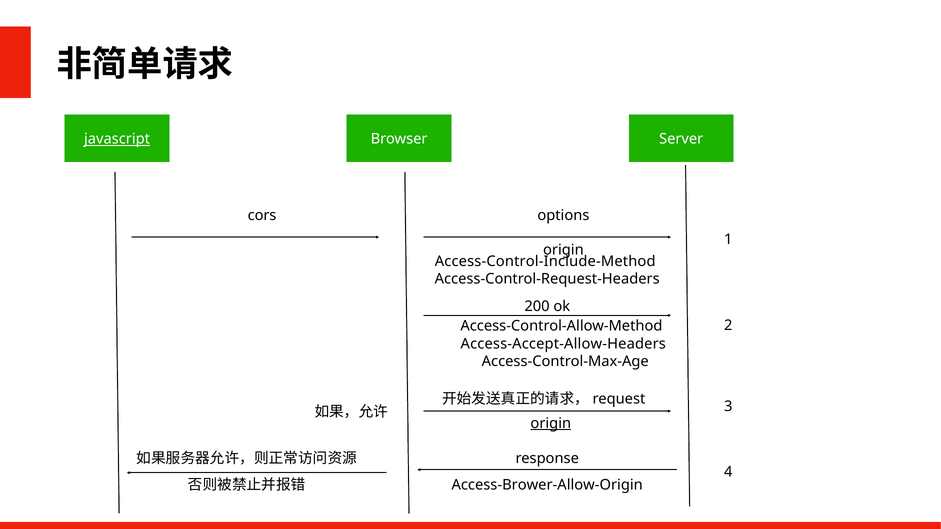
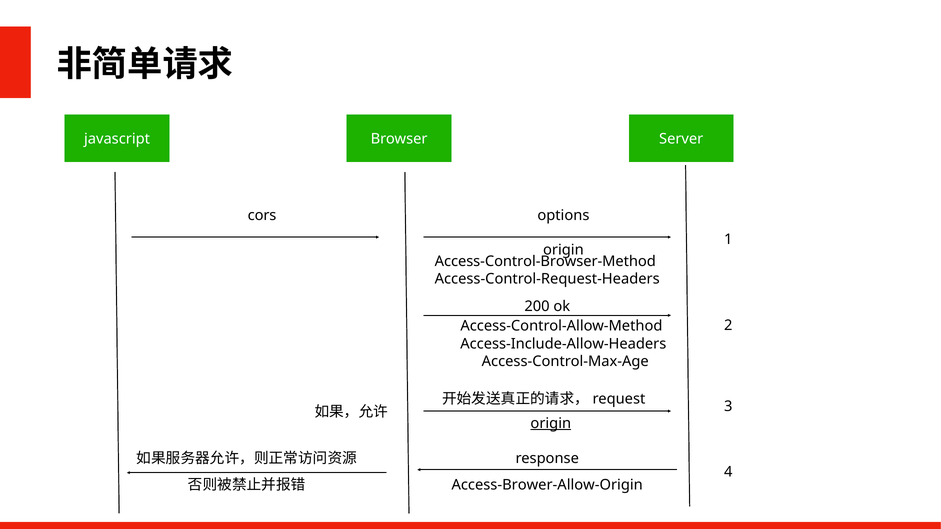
javascript underline: present -> none (117, 139)
Access-Control-Include-Method: Access-Control-Include-Method -> Access-Control-Browser-Method (545, 261)
Access-Accept-Allow-Headers: Access-Accept-Allow-Headers -> Access-Include-Allow-Headers (563, 344)
